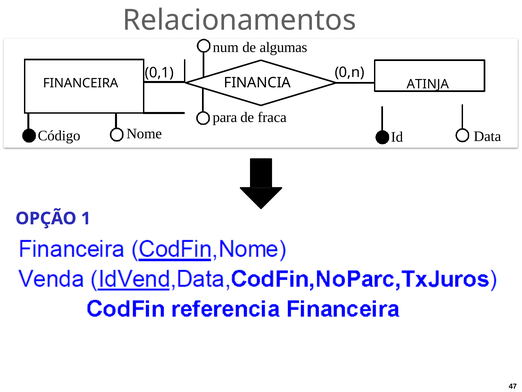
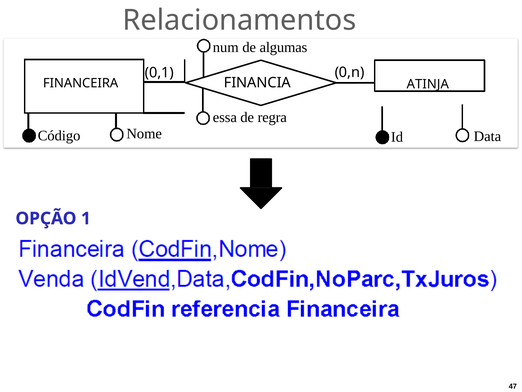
para: para -> essa (225, 117)
fraca: fraca -> regra (272, 117)
